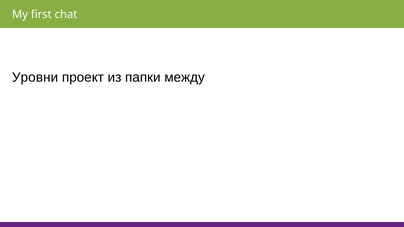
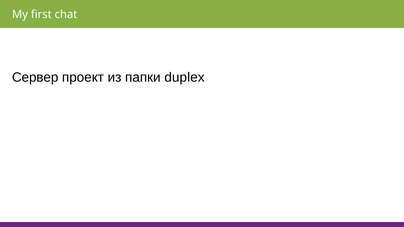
Уровни: Уровни -> Сервер (35, 77)
между: между -> duplex (184, 77)
